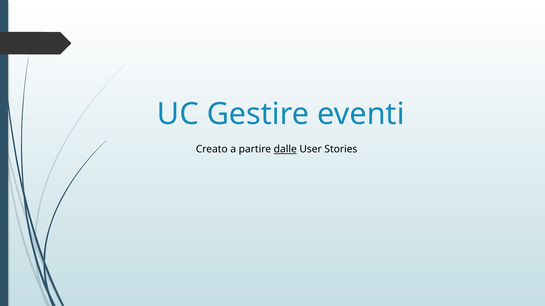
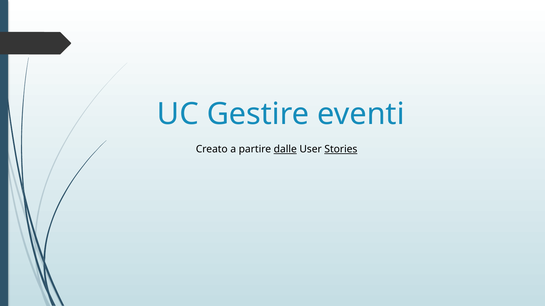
Stories underline: none -> present (341, 150)
